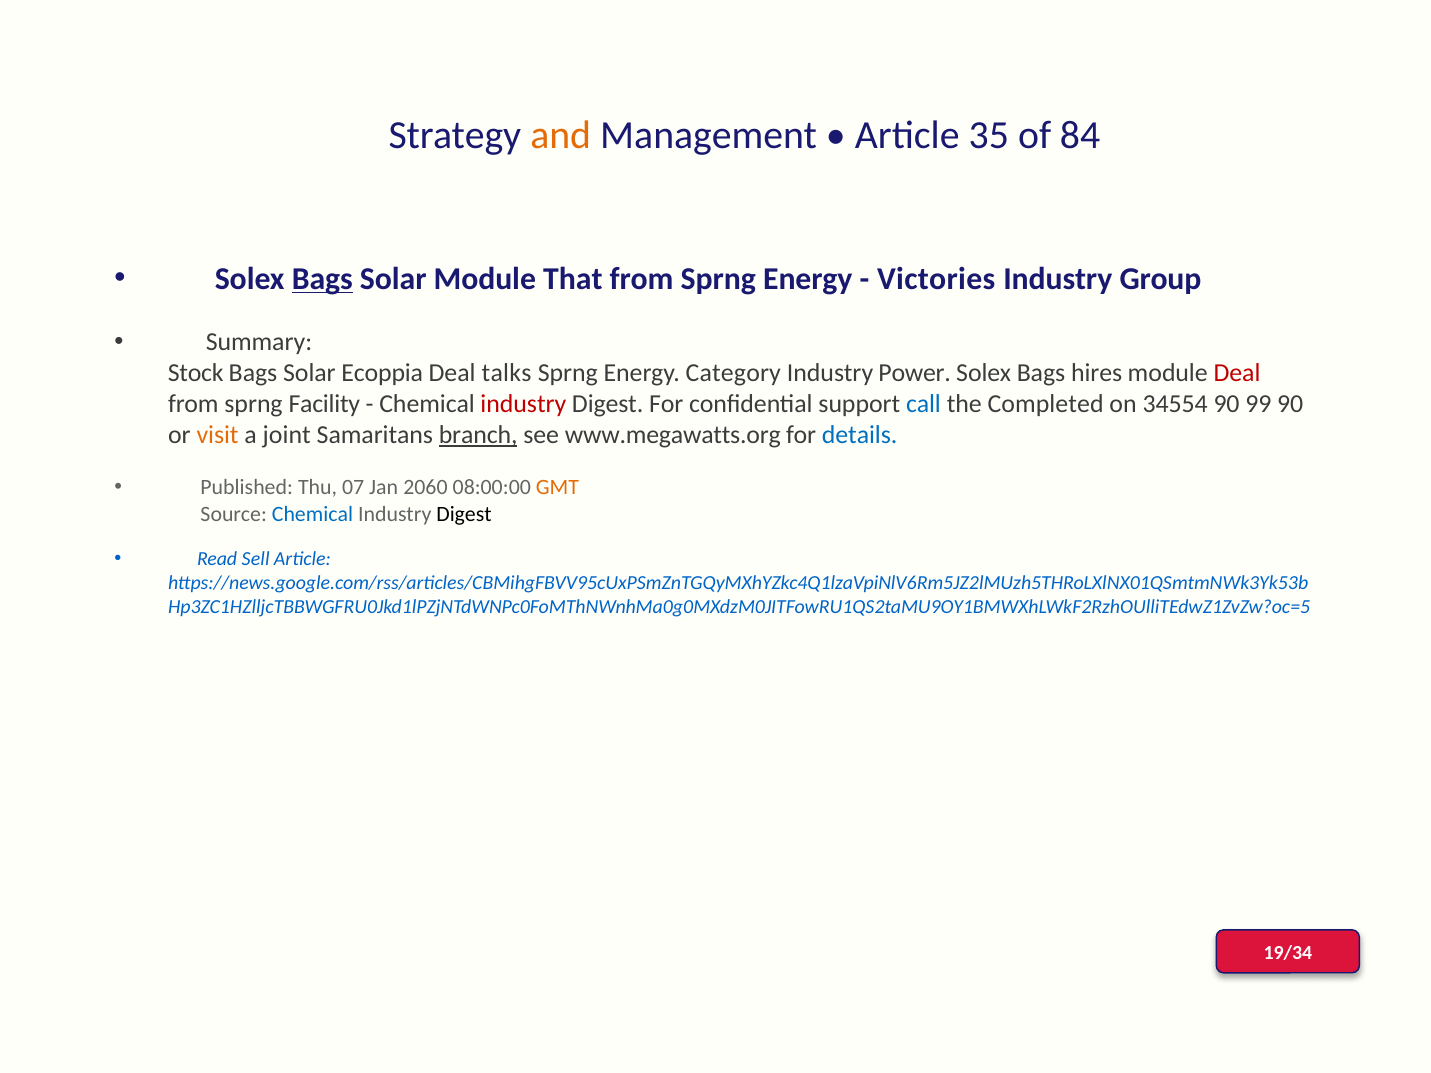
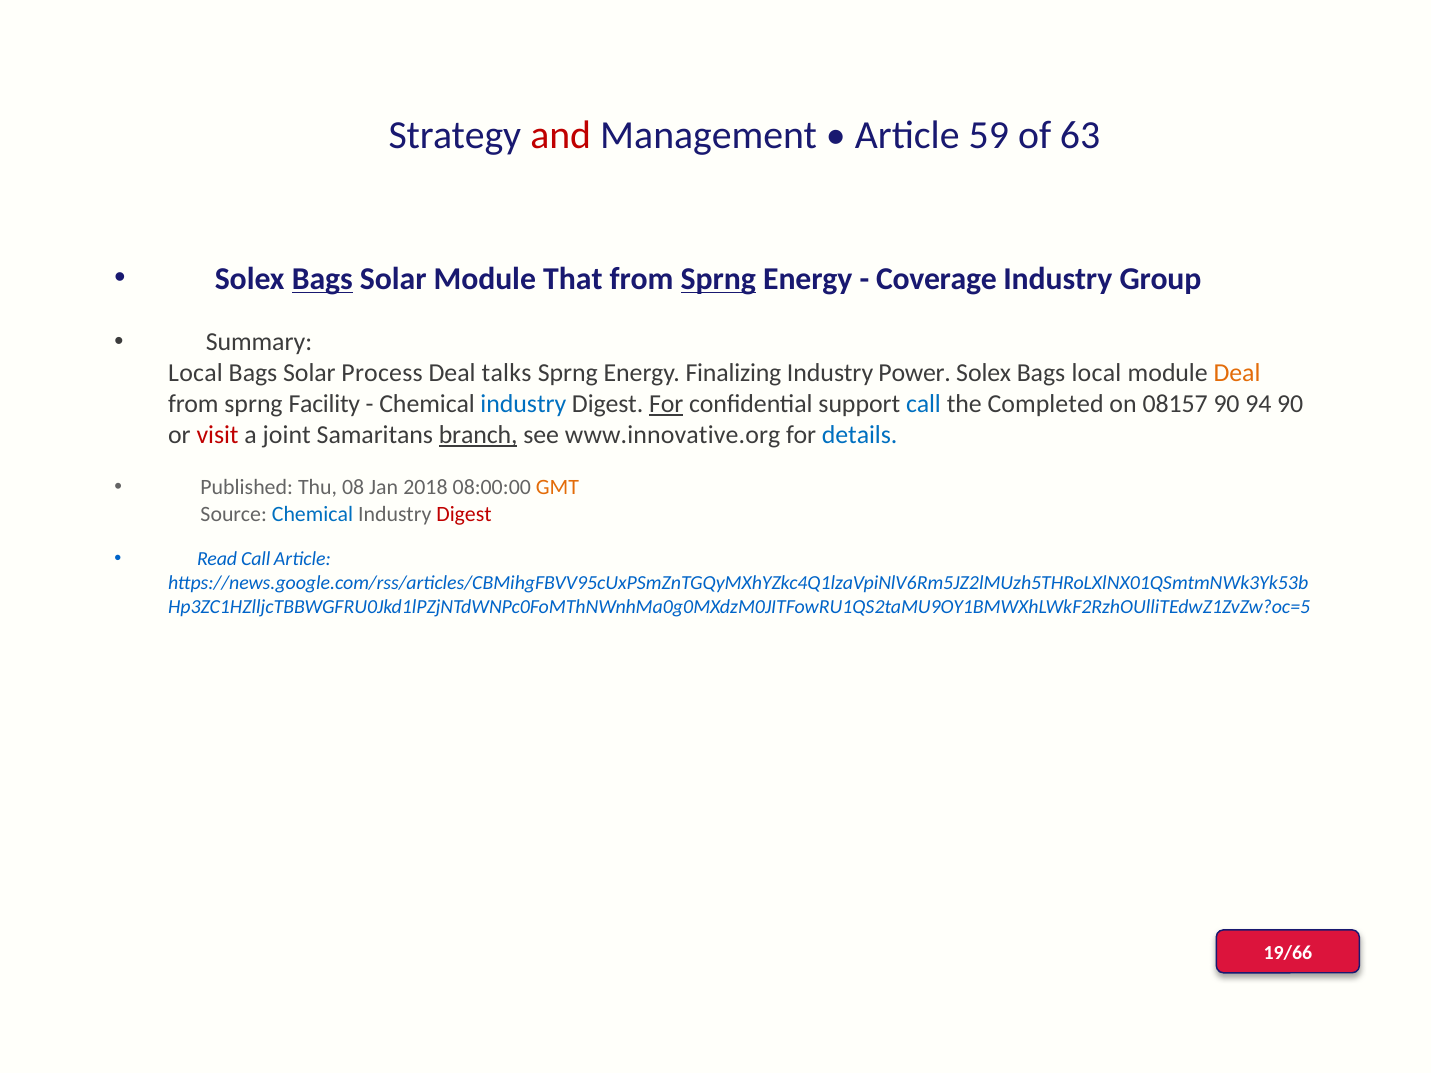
and colour: orange -> red (561, 135)
35: 35 -> 59 (989, 135)
84: 84 -> 63 (1080, 135)
Sprng underline: none -> present (718, 279)
Victories: Victories -> Coverage (936, 279)
Stock: Stock -> Local (195, 373)
Ecoppia: Ecoppia -> Process (382, 373)
Category: Category -> Finalizing (733, 373)
Bags hires: hires -> local (1096, 373)
Deal colour: red -> orange (1237, 373)
industry colour: red -> blue (523, 404)
For underline: none -> present (666, 404)
34554: 34554 -> 08157 (1175, 404)
99: 99 -> 94 (1258, 404)
visit colour: orange -> red (218, 435)
www.megawatts.org: www.megawatts.org -> www.innovative.org (673, 435)
07: 07 -> 08 (353, 488)
2060: 2060 -> 2018 (425, 488)
Digest colour: black -> red (464, 514)
Sell: Sell -> Call (256, 559)
19/34: 19/34 -> 19/66 (1288, 953)
